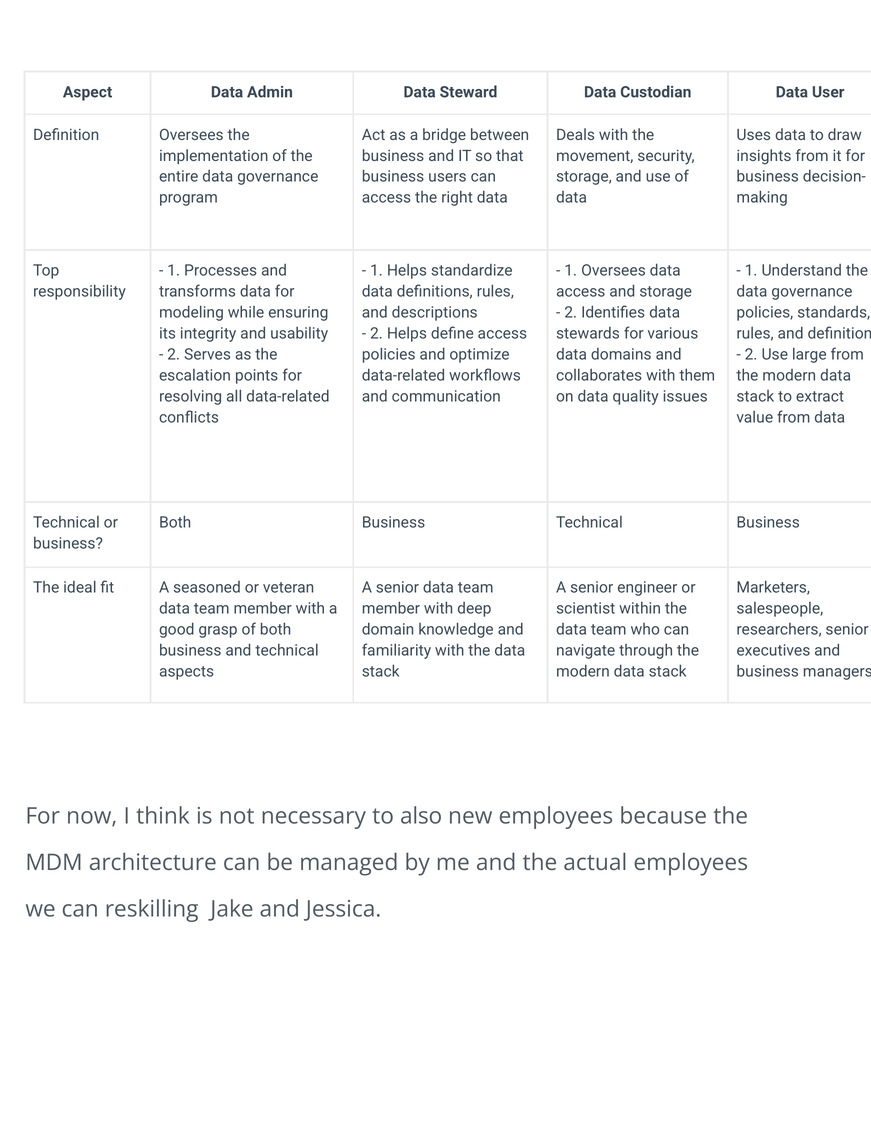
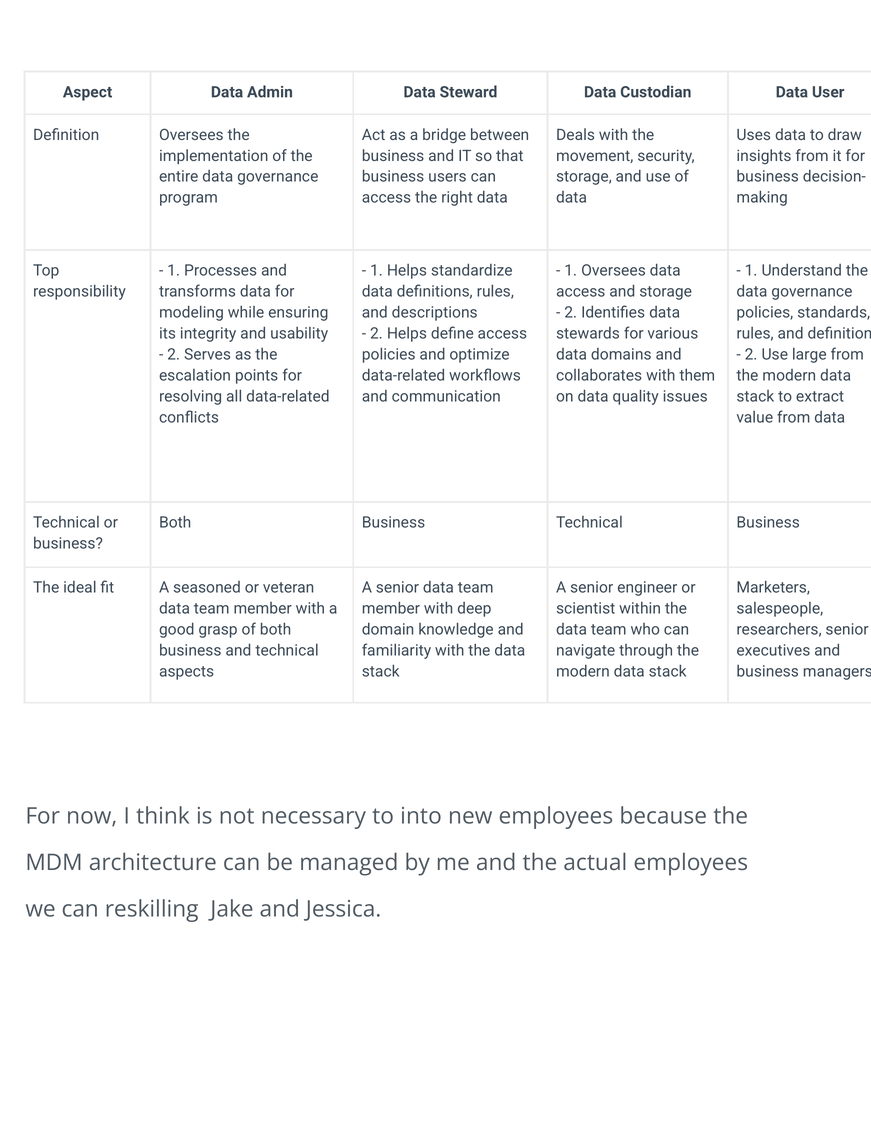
also: also -> into (421, 816)
